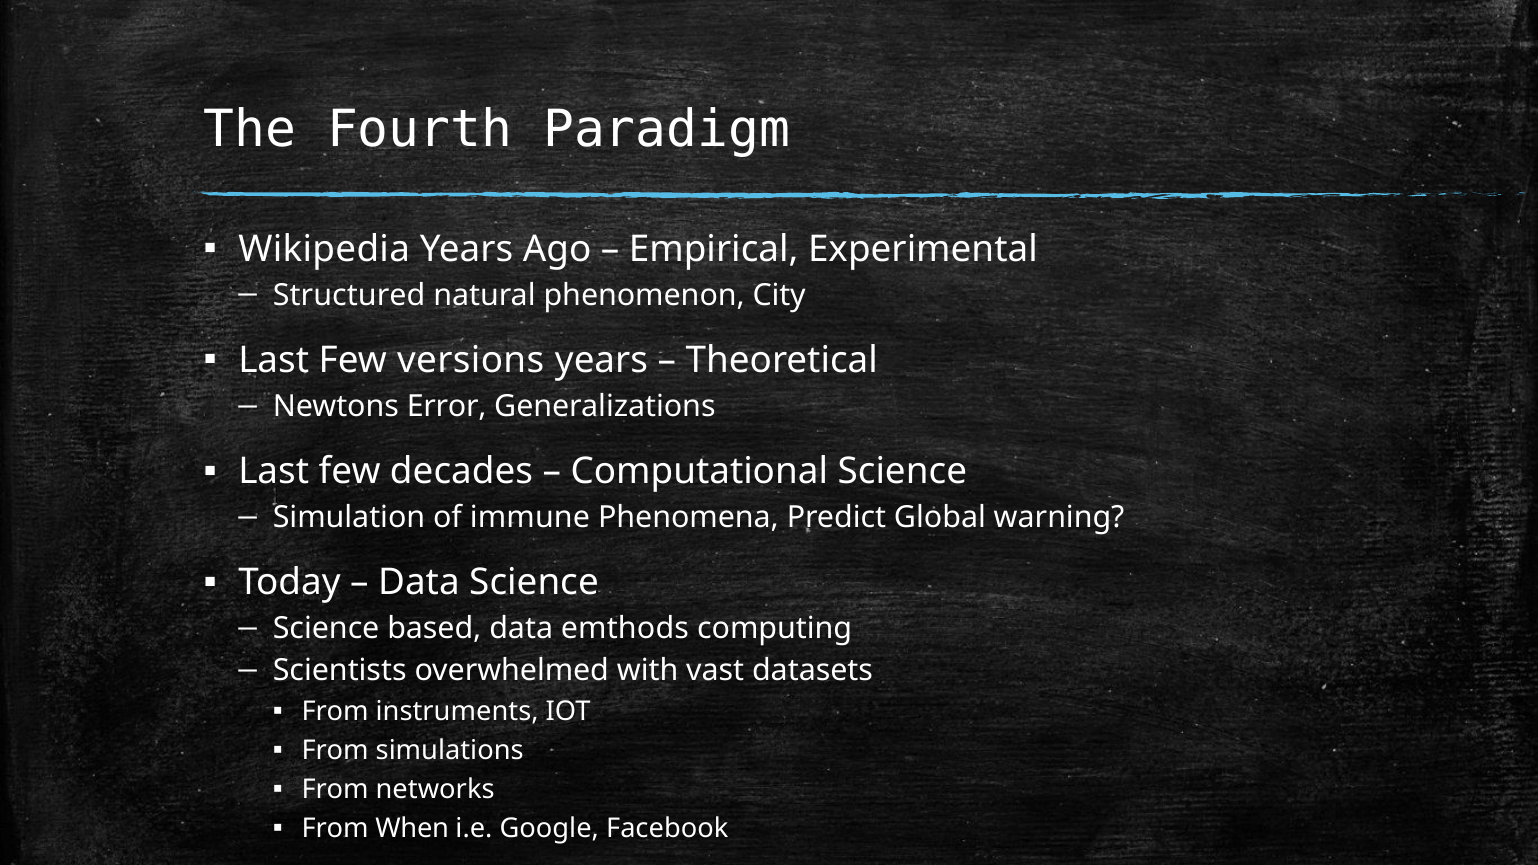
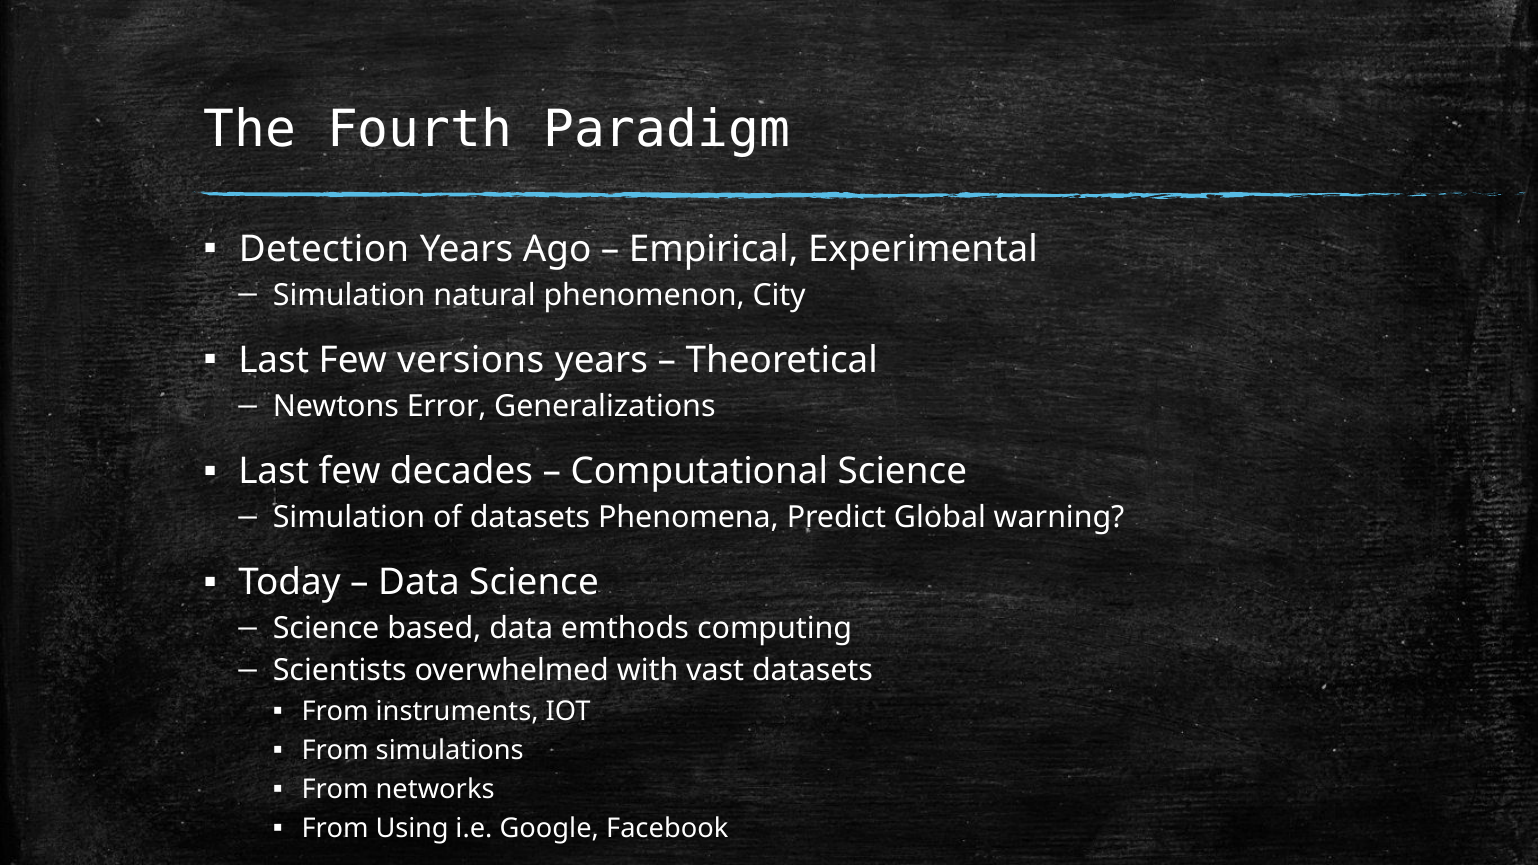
Wikipedia: Wikipedia -> Detection (324, 249)
Structured: Structured -> Simulation (349, 295)
of immune: immune -> datasets (530, 517)
When: When -> Using (412, 829)
